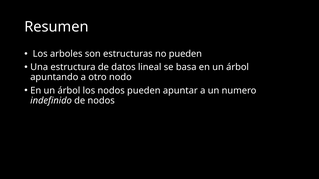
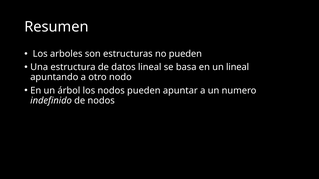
basa en un árbol: árbol -> lineal (238, 67)
